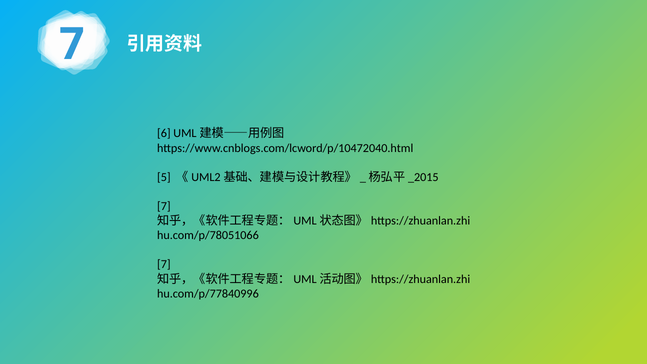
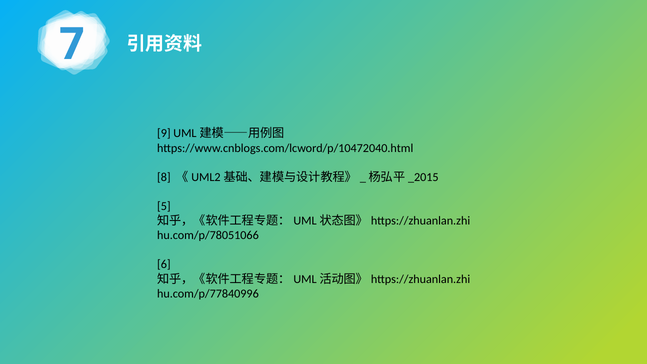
6: 6 -> 9 (164, 133)
5: 5 -> 8 (164, 177)
7: 7 -> 5 (164, 206)
7: 7 -> 6 (164, 264)
